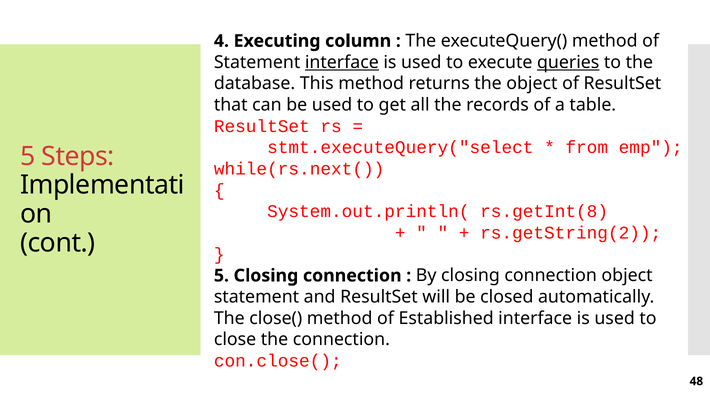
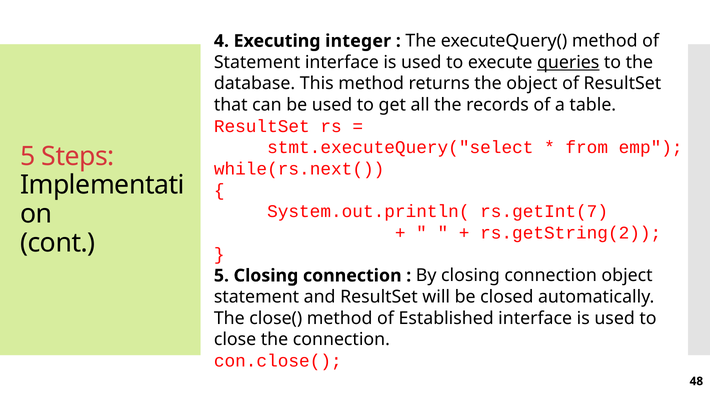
column: column -> integer (358, 41)
interface underline: present -> none (342, 62)
rs.getInt(8: rs.getInt(8 -> rs.getInt(7 (544, 211)
